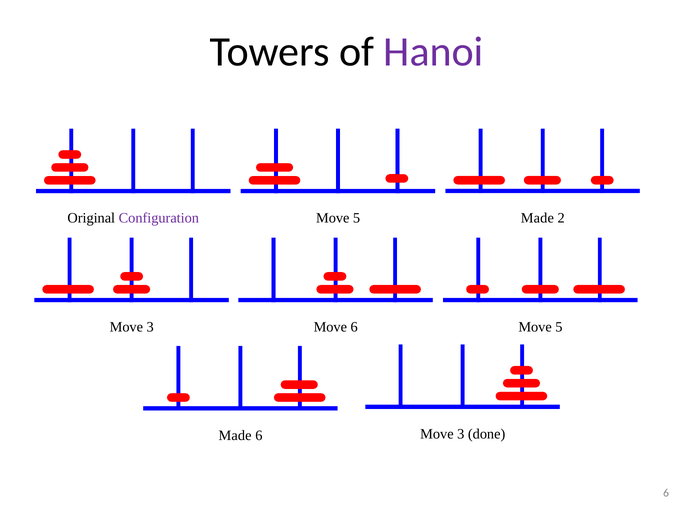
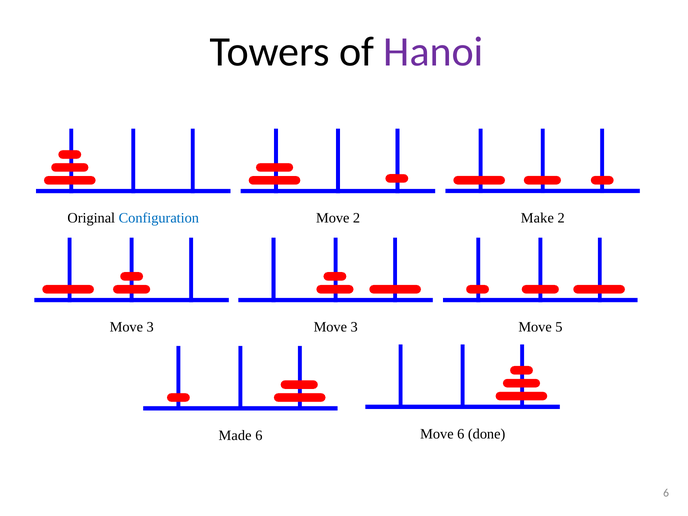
Made: Made -> Make (537, 218)
Configuration colour: purple -> blue (159, 218)
5: 5 -> 2 (357, 218)
6: 6 -> 3 (354, 327)
6 Move 3: 3 -> 6 (461, 434)
